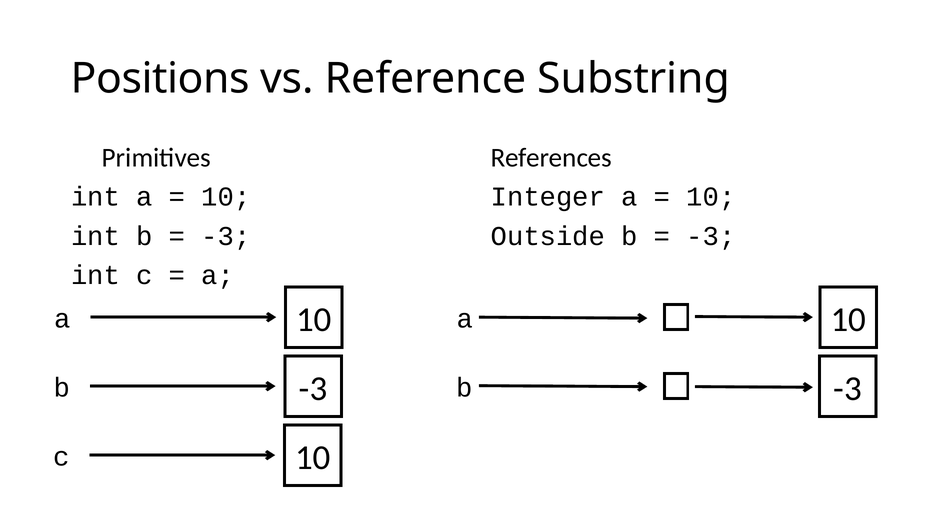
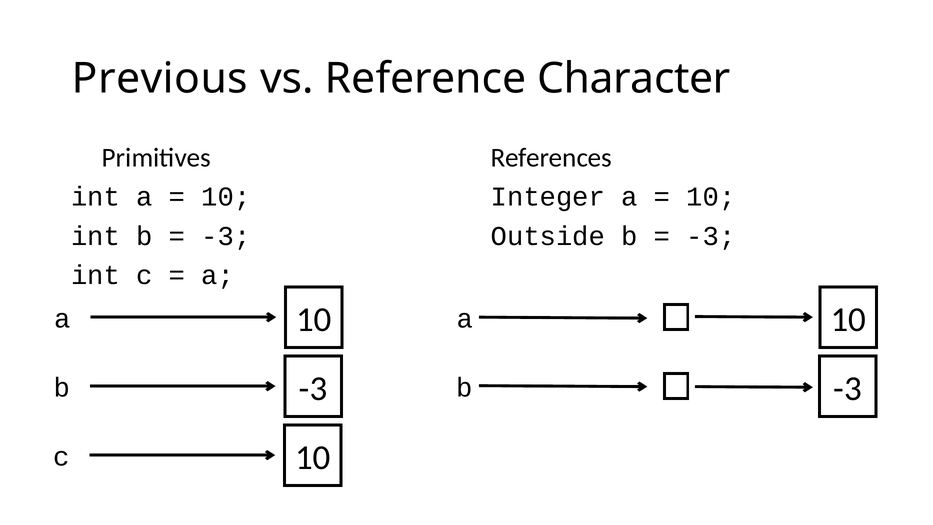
Positions: Positions -> Previous (160, 78)
Substring: Substring -> Character (634, 78)
